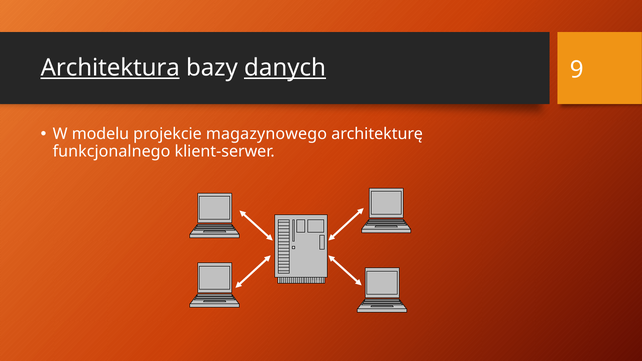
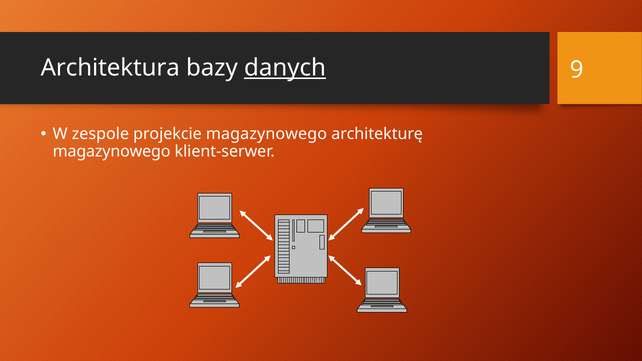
Architektura underline: present -> none (110, 68)
modelu: modelu -> zespole (100, 134)
funkcjonalnego: funkcjonalnego -> magazynowego (112, 151)
